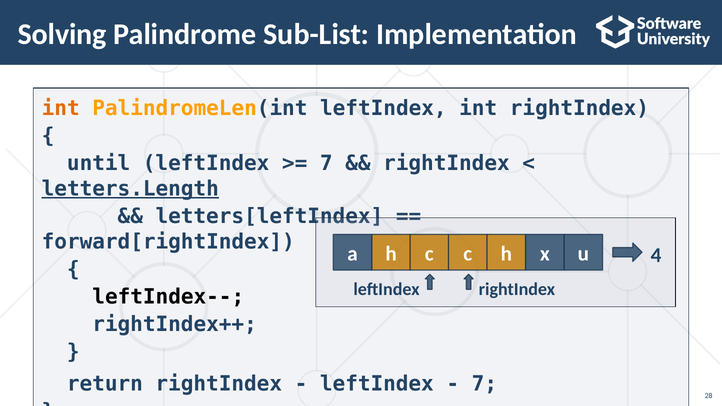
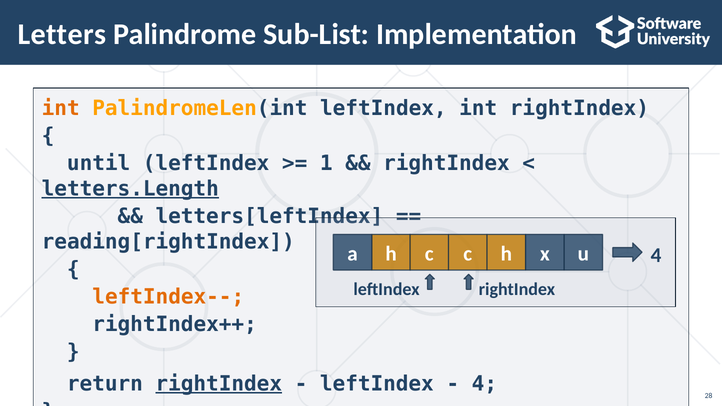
Solving: Solving -> Letters (62, 34)
7: 7 -> 1 (326, 164)
forward[rightIndex: forward[rightIndex -> reading[rightIndex (168, 242)
leftIndex-- colour: black -> orange (168, 297)
rightIndex underline: none -> present (219, 384)
7: 7 -> 4 (484, 384)
